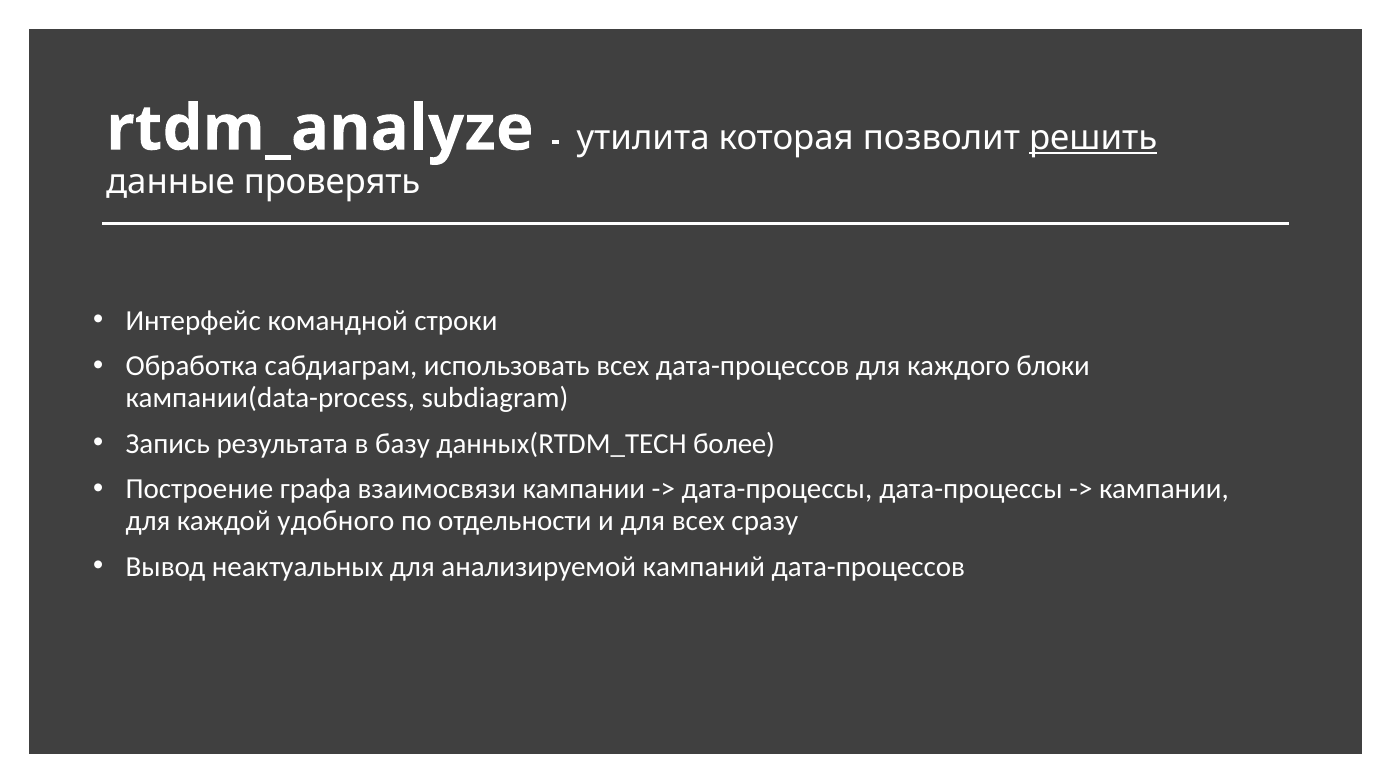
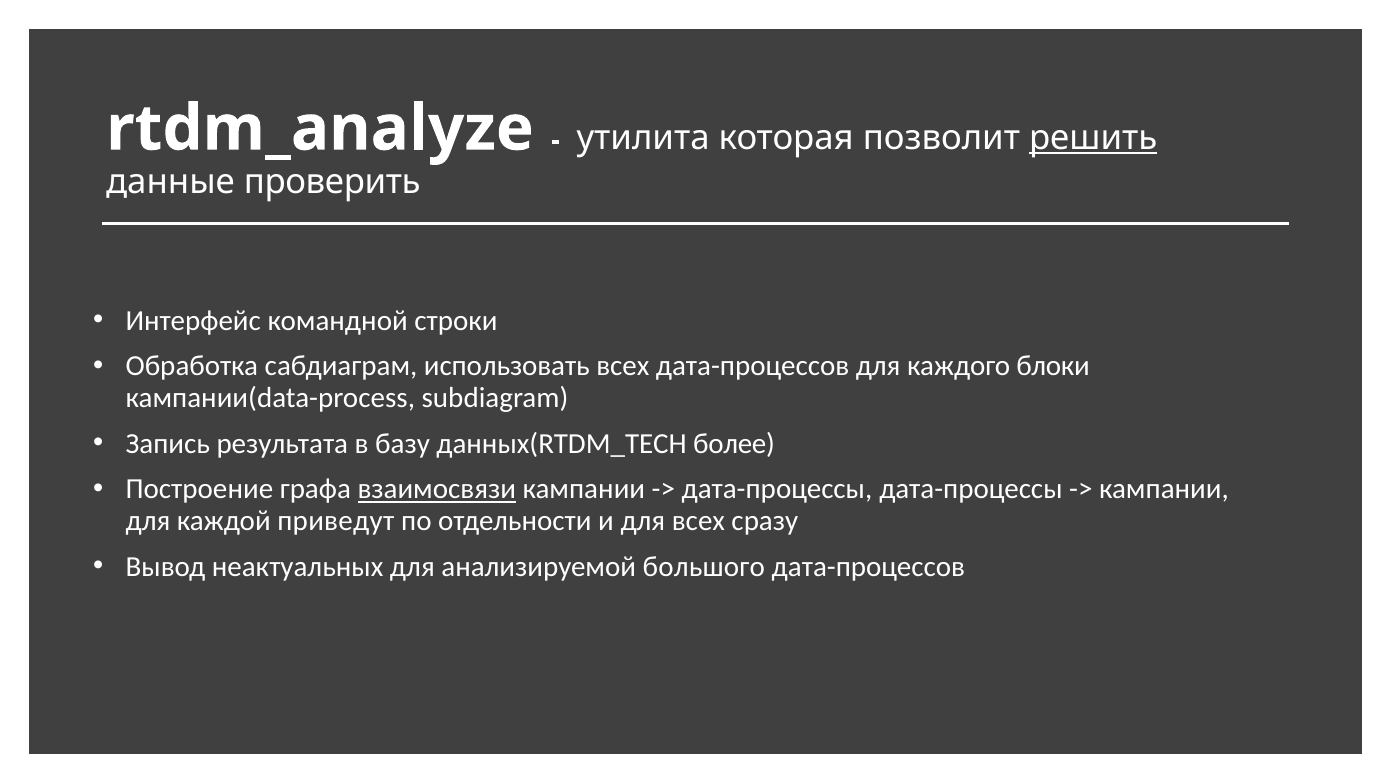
проверять: проверять -> проверить (332, 182)
взаимосвязи underline: none -> present (437, 489)
удобного: удобного -> приведут (336, 521)
кампаний: кампаний -> большого (704, 566)
